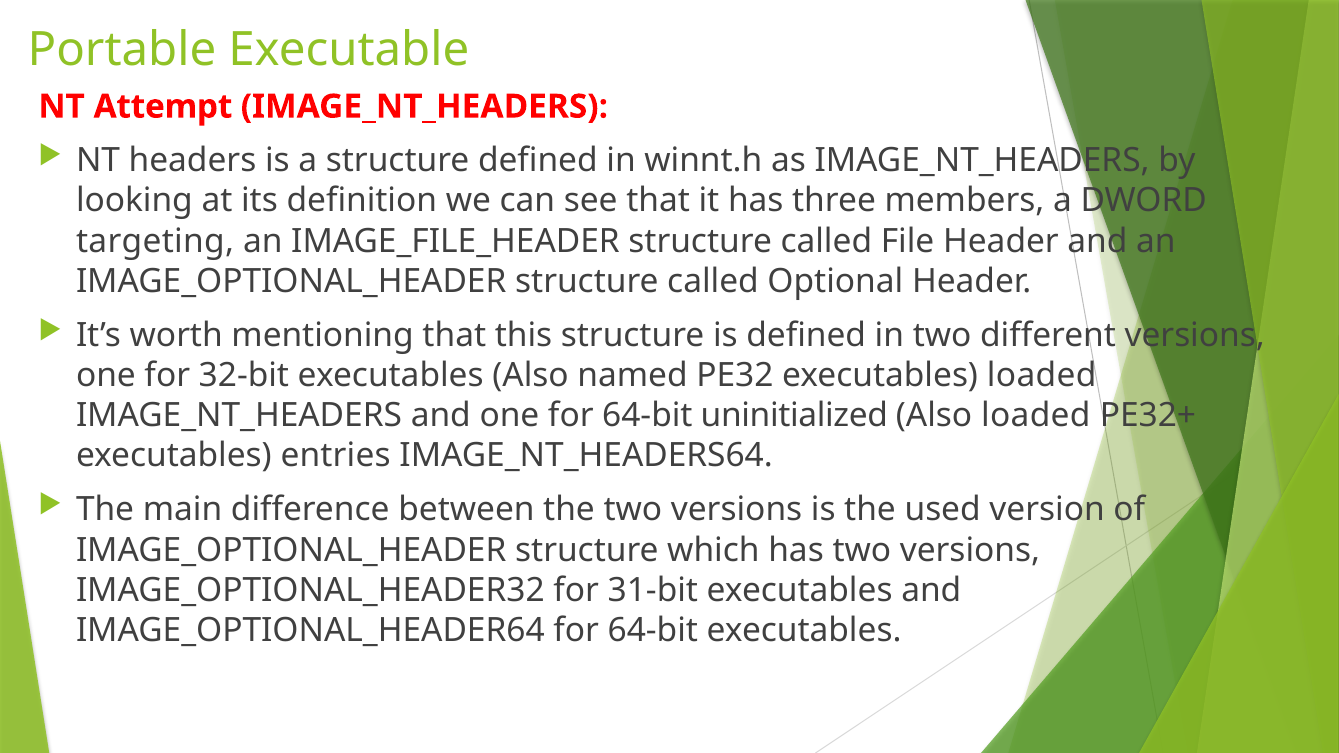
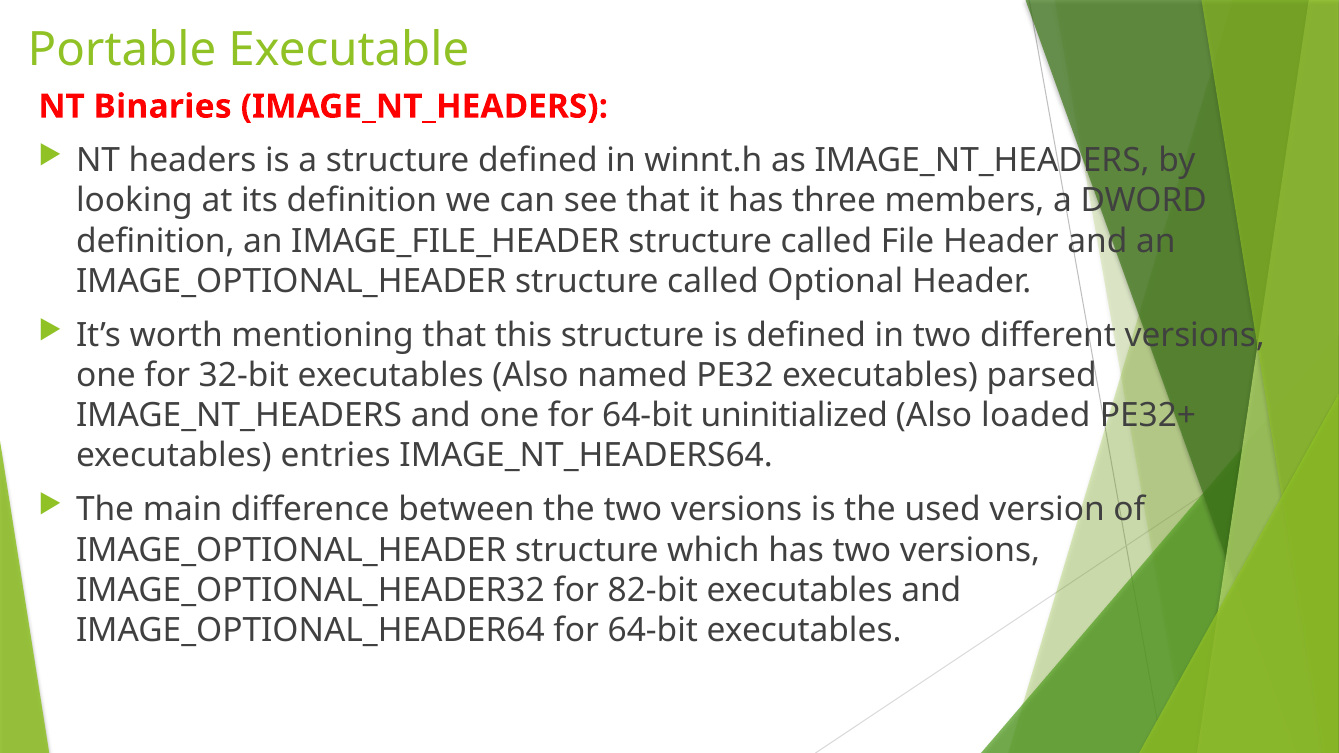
Attempt: Attempt -> Binaries (163, 107)
targeting: targeting -> definition (155, 241)
executables loaded: loaded -> parsed (1042, 376)
31-bit: 31-bit -> 82-bit (653, 590)
